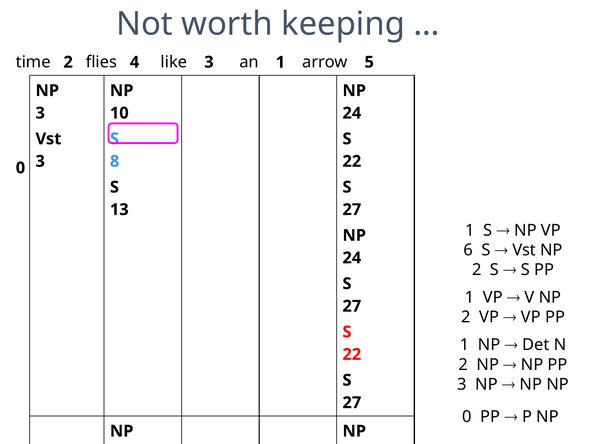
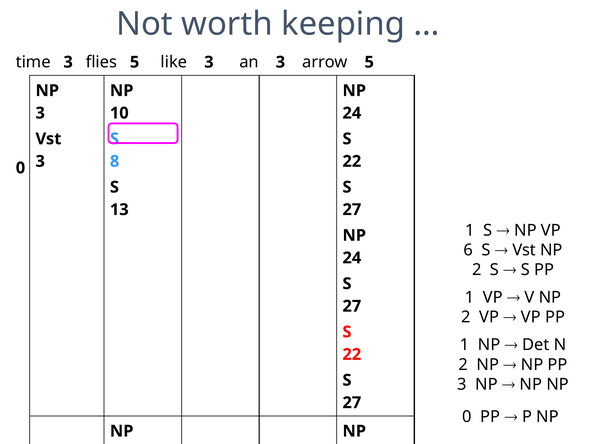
time 2: 2 -> 3 (68, 62)
flies 4: 4 -> 5 (135, 62)
an 1: 1 -> 3 (280, 62)
